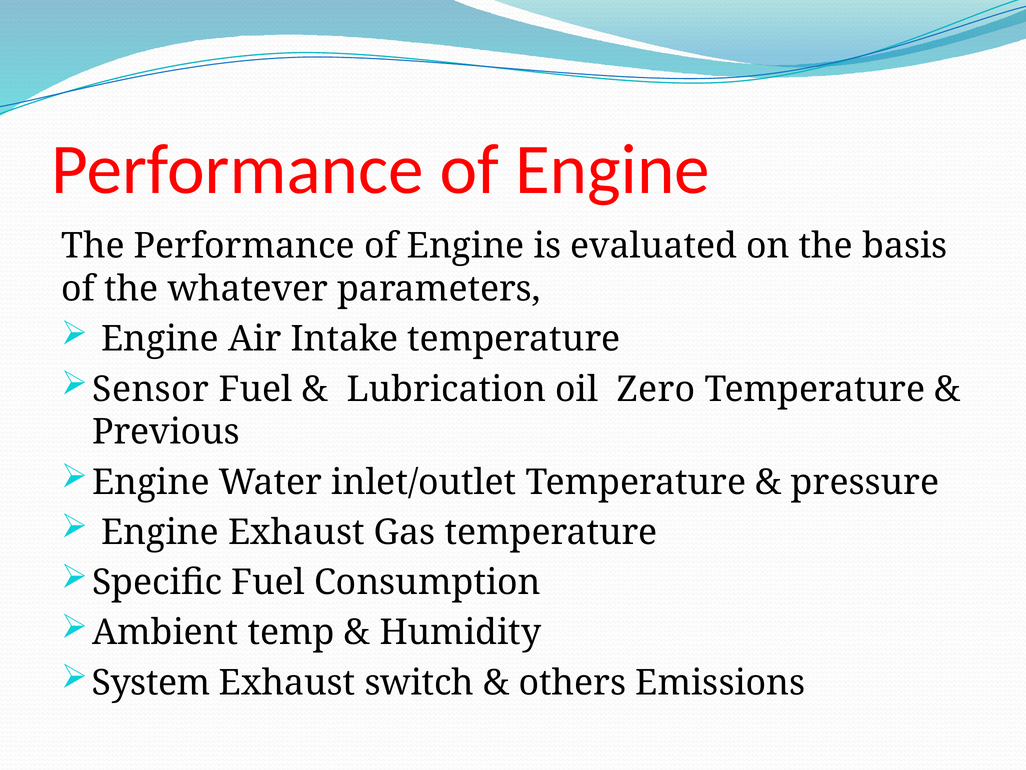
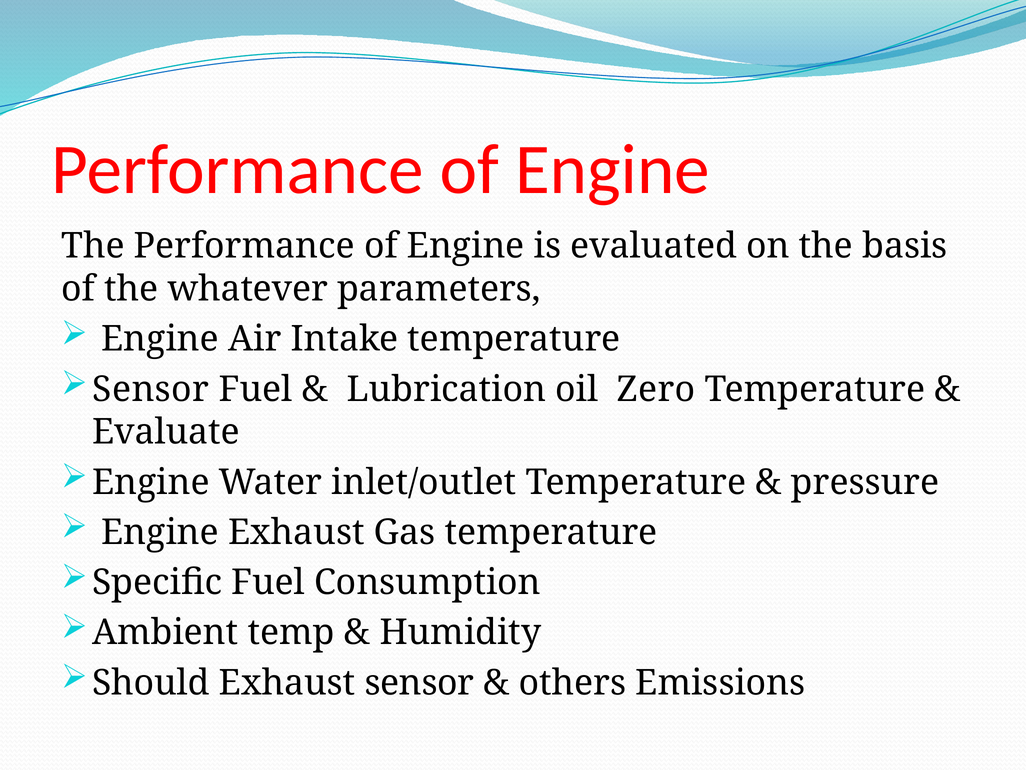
Previous: Previous -> Evaluate (166, 432)
System: System -> Should (151, 682)
Exhaust switch: switch -> sensor (419, 682)
